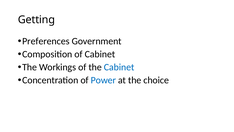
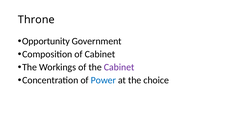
Getting: Getting -> Throne (36, 20)
Preferences: Preferences -> Opportunity (46, 41)
Cabinet colour: blue -> purple (119, 67)
